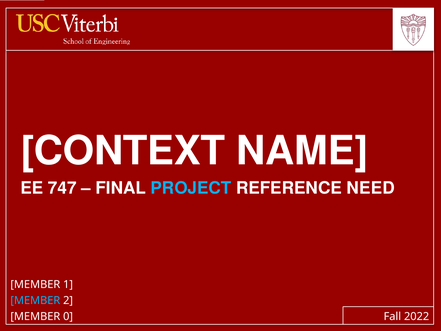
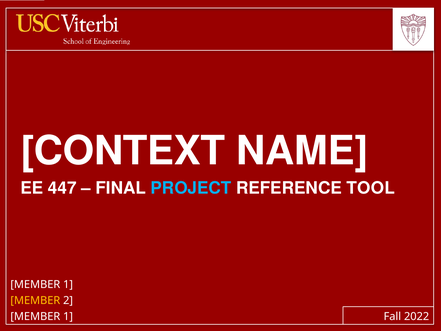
747: 747 -> 447 (62, 188)
NEED: NEED -> TOOL (371, 188)
MEMBER colour: light blue -> yellow (35, 300)
0: 0 -> 1 (68, 316)
